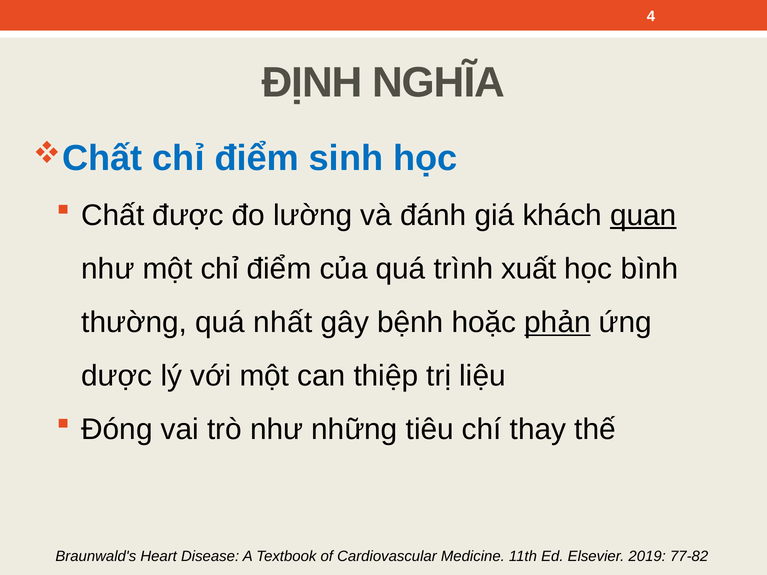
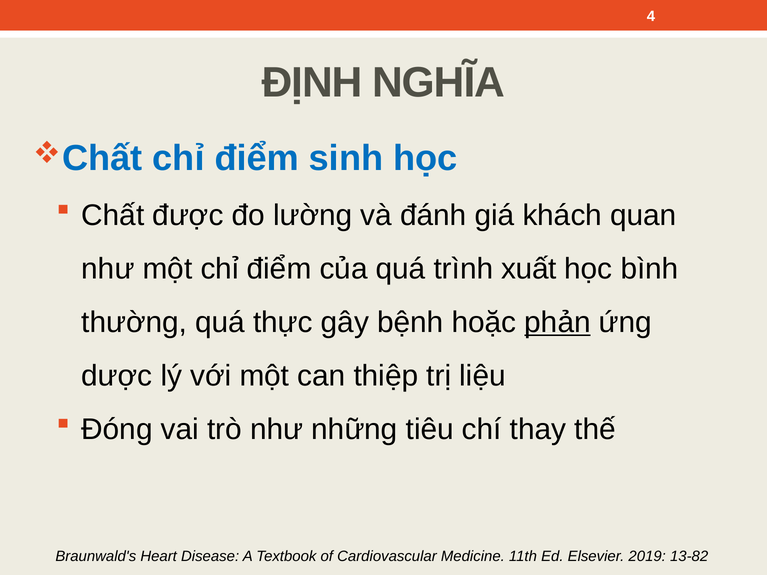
quan underline: present -> none (643, 215)
nhất: nhất -> thực (283, 323)
77-82: 77-82 -> 13-82 (689, 557)
